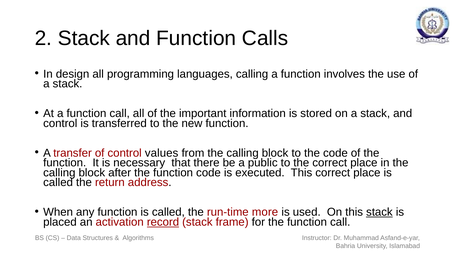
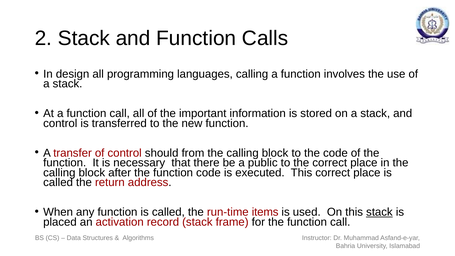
values: values -> should (162, 153)
more: more -> items (265, 212)
record underline: present -> none (163, 222)
